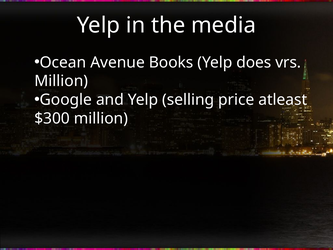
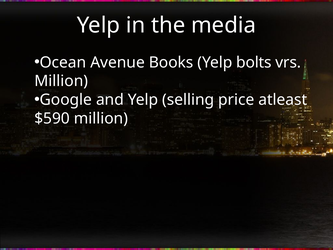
does: does -> bolts (254, 62)
$300: $300 -> $590 (52, 118)
